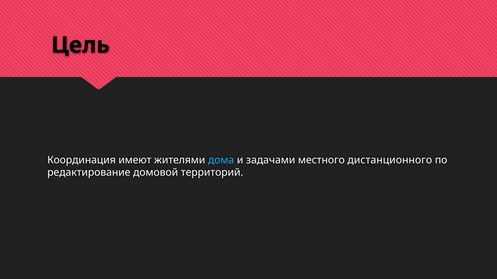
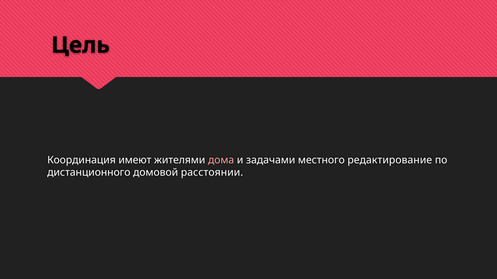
дома colour: light blue -> pink (221, 160)
дистанционного: дистанционного -> редактирование (390, 160)
редактирование: редактирование -> дистанционного (89, 173)
территорий: территорий -> расстоянии (212, 173)
